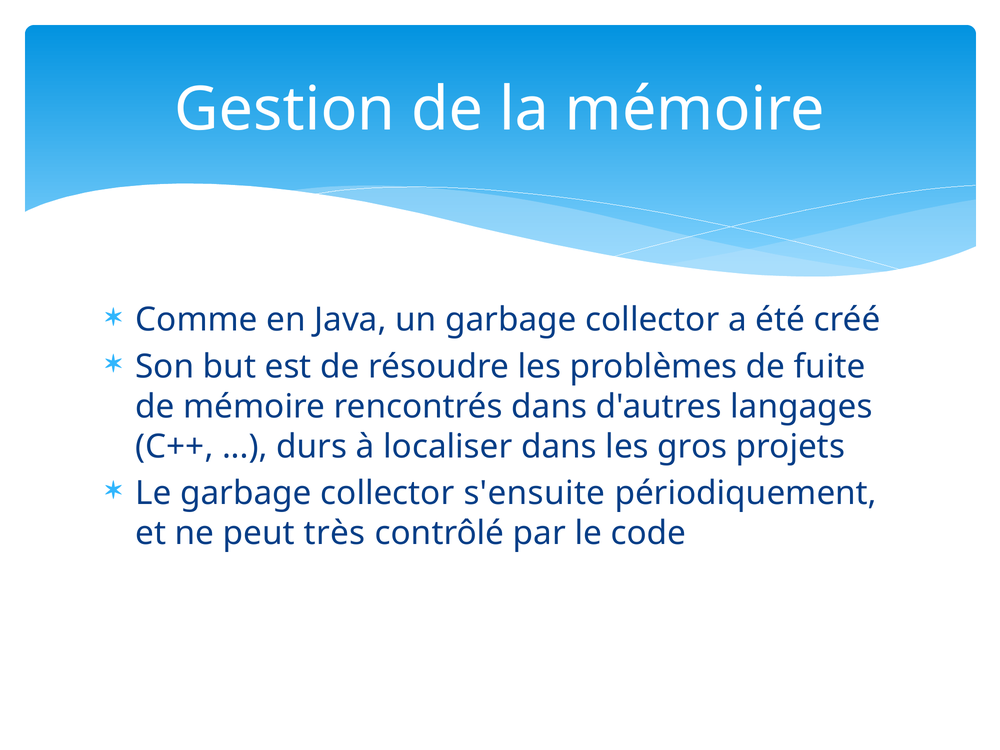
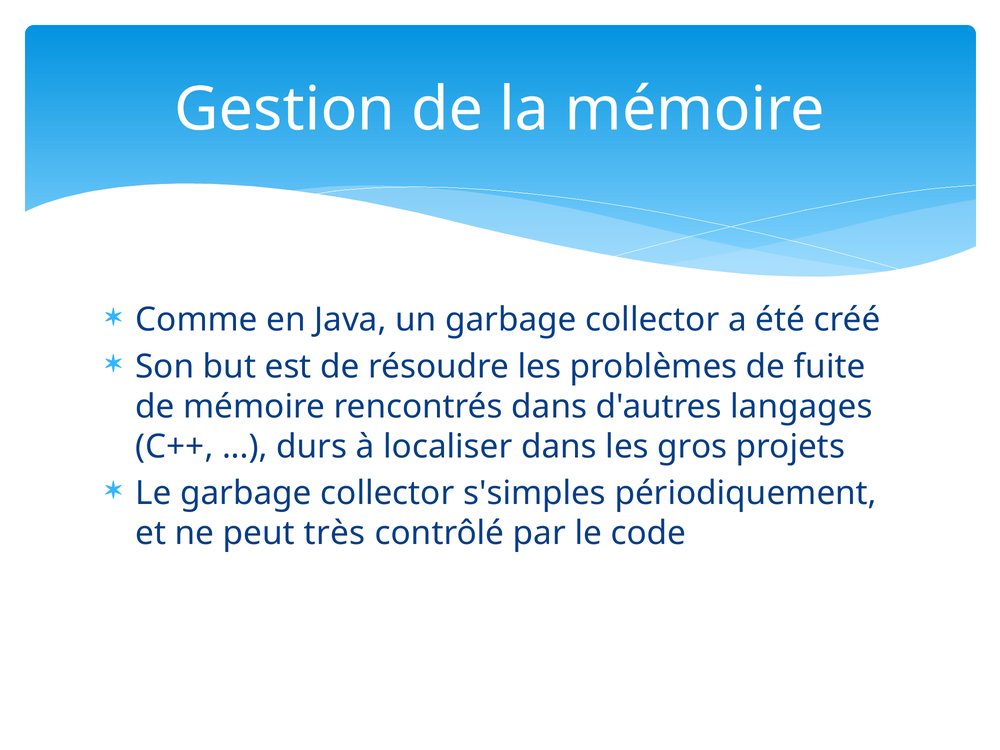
s'ensuite: s'ensuite -> s'simples (535, 493)
